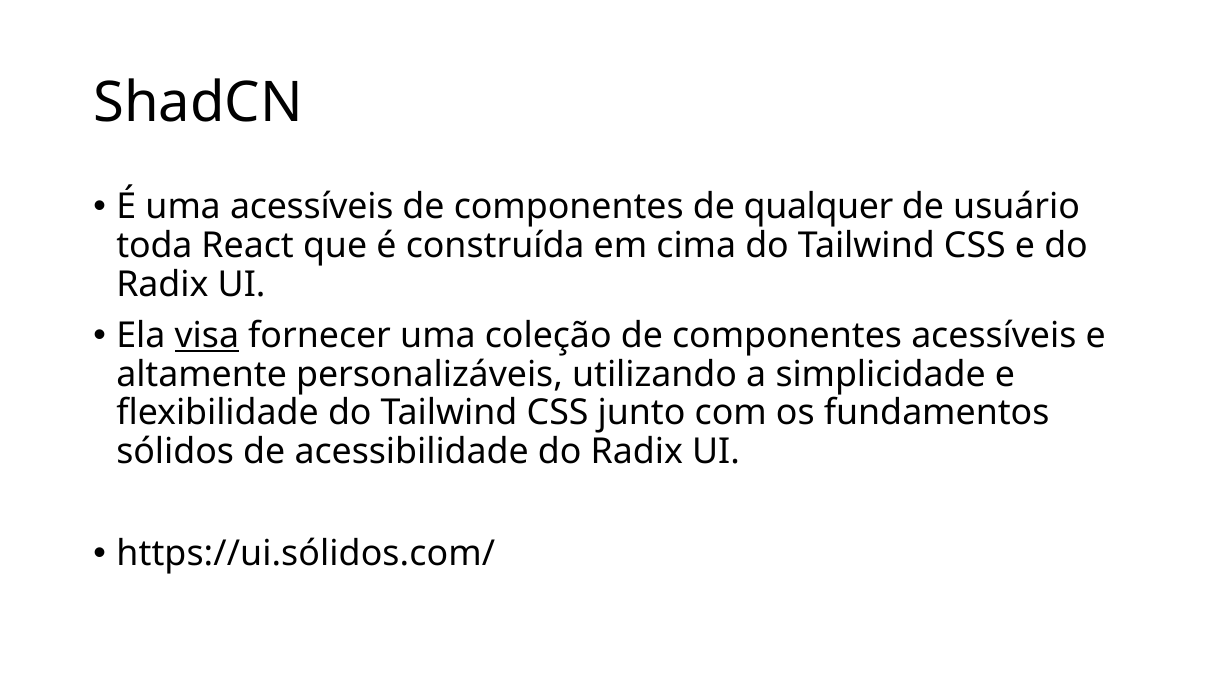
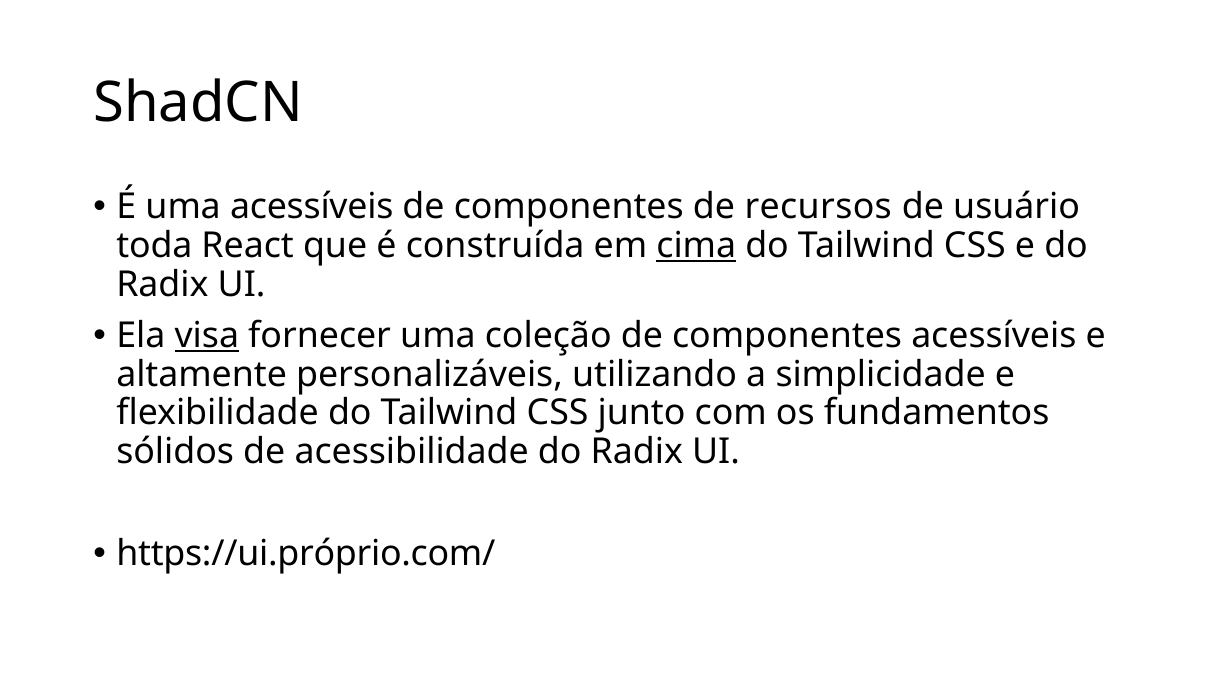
qualquer: qualquer -> recursos (818, 207)
cima underline: none -> present (696, 246)
https://ui.sólidos.com/: https://ui.sólidos.com/ -> https://ui.próprio.com/ (306, 554)
